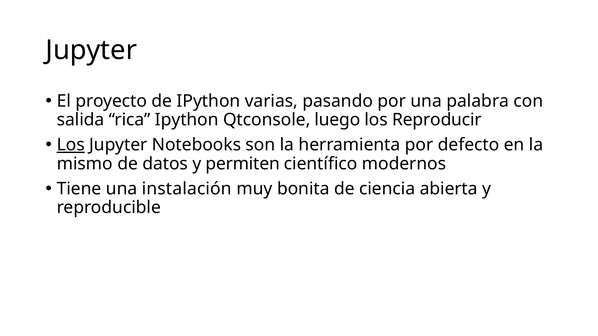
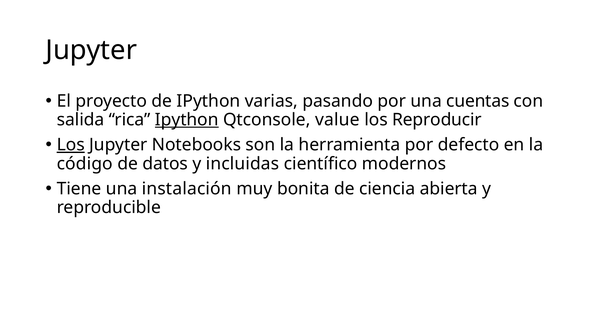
palabra: palabra -> cuentas (478, 101)
Ipython underline: none -> present (187, 120)
luego: luego -> value (337, 120)
mismo: mismo -> código (85, 164)
permiten: permiten -> incluidas (243, 164)
